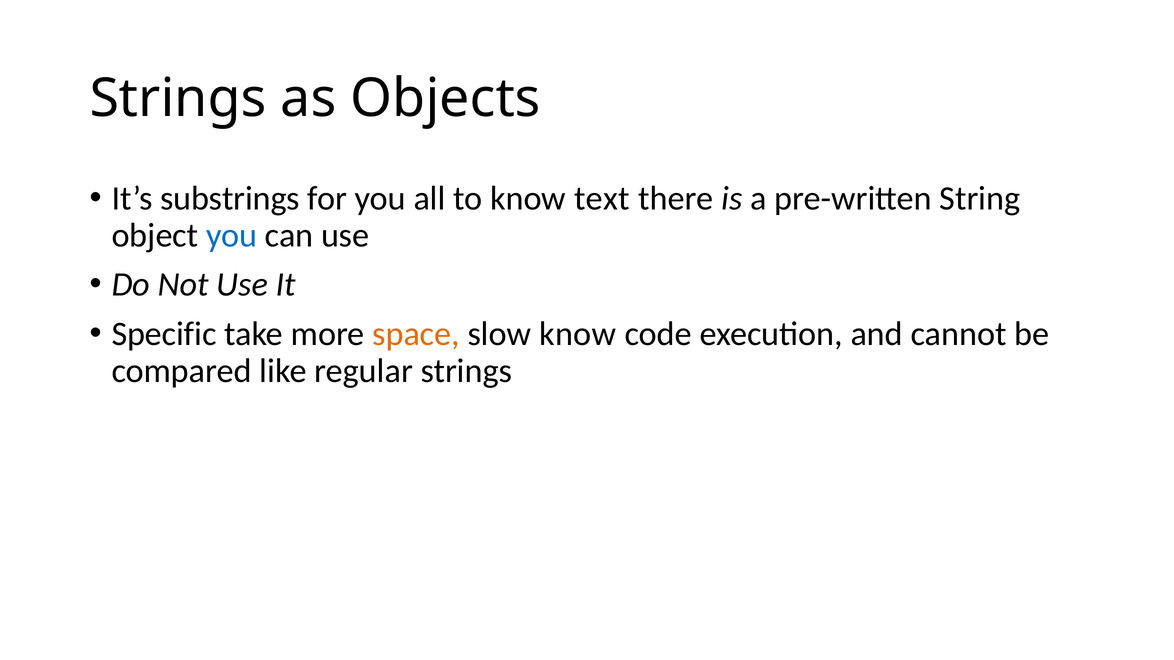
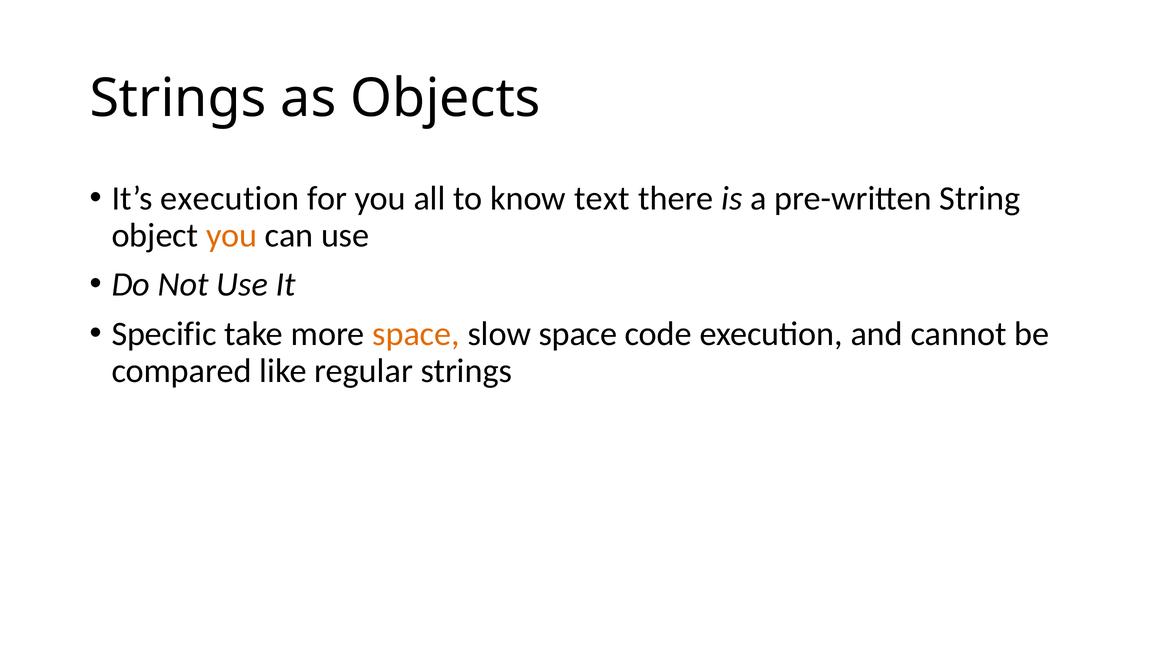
It’s substrings: substrings -> execution (230, 198)
you colour: blue -> orange (232, 235)
slow know: know -> space (578, 334)
